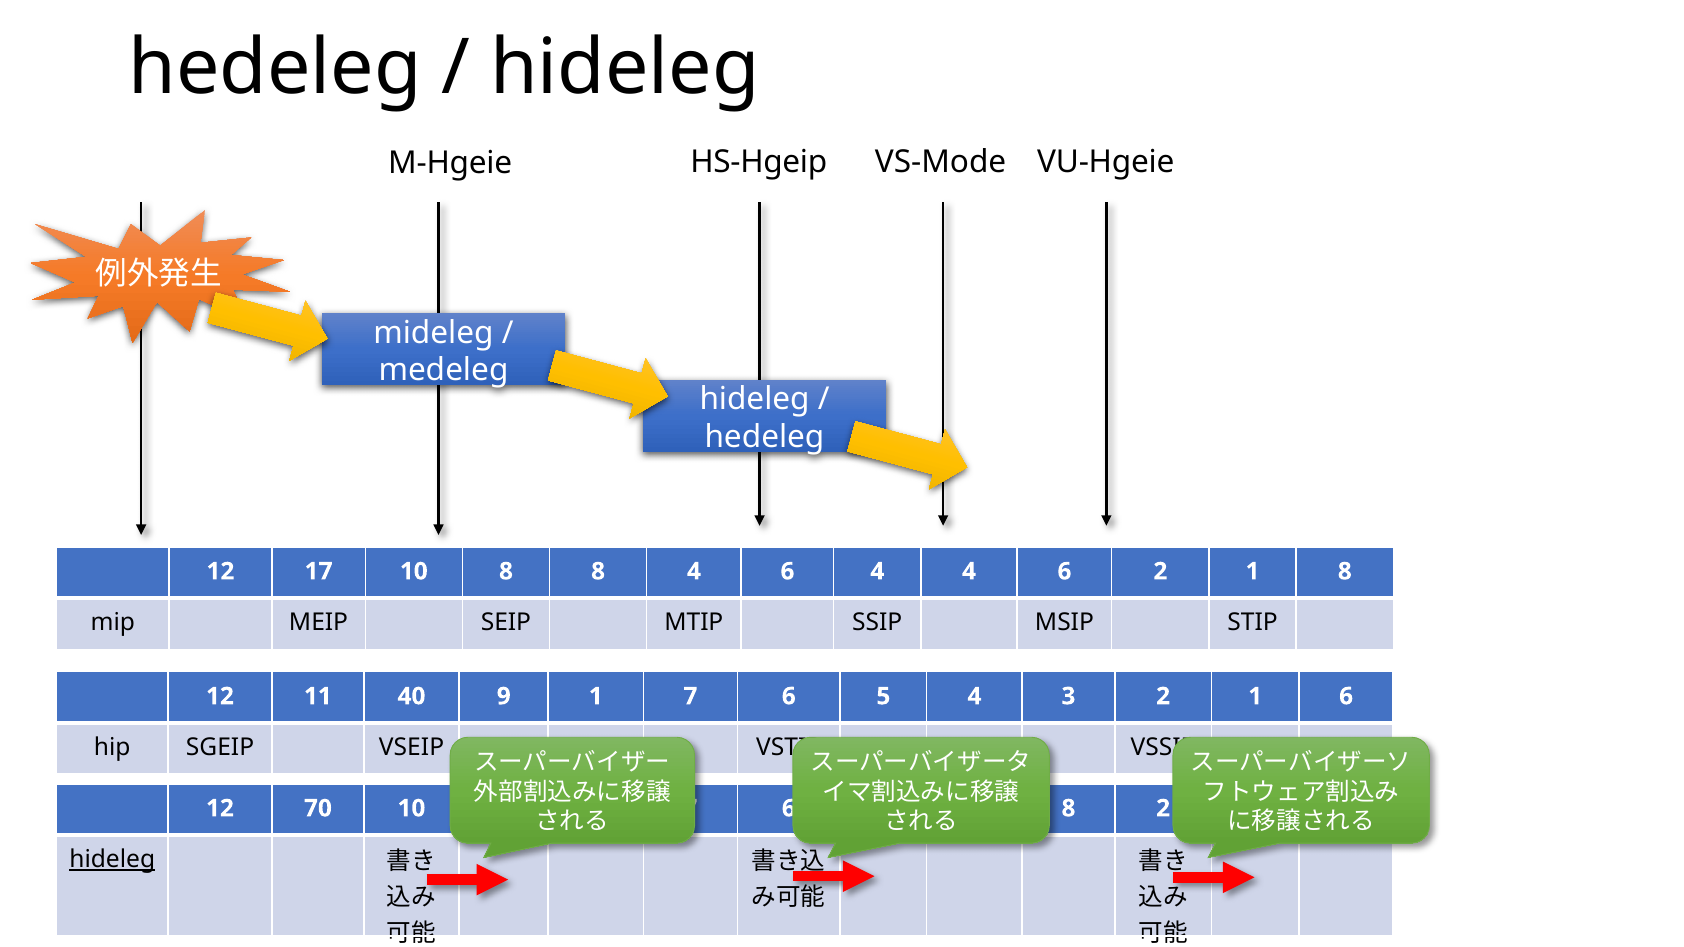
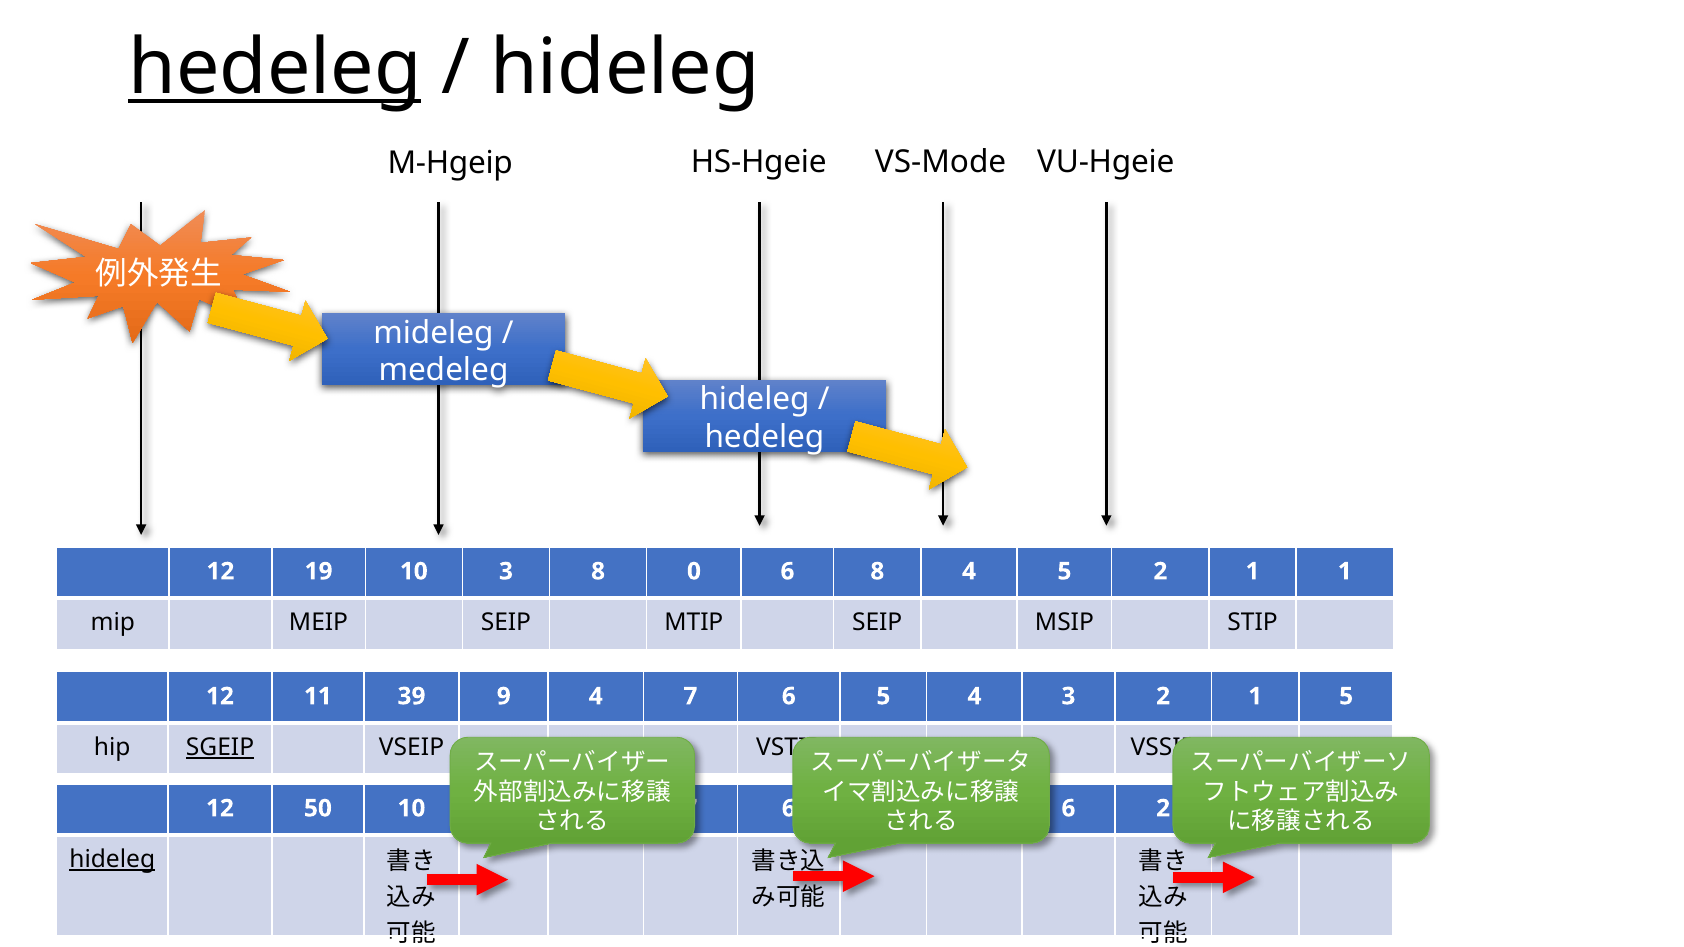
hedeleg underline: none -> present (275, 68)
HS-Hgeip: HS-Hgeip -> HS-Hgeie (759, 162)
M-Hgeie: M-Hgeie -> M-Hgeip (450, 163)
17: 17 -> 19 (319, 572)
10 8: 8 -> 3 (506, 572)
8 4: 4 -> 0 (694, 572)
6 4: 4 -> 8 (877, 572)
6: 6 -> 5 (1065, 572)
1 8: 8 -> 1 (1345, 572)
MTIP SSIP: SSIP -> SEIP (877, 623)
40: 40 -> 39 (412, 696)
9 1: 1 -> 4 (596, 696)
1 6: 6 -> 5 (1346, 696)
SGEIP underline: none -> present (220, 748)
70: 70 -> 50 (318, 809)
8: 8 -> 6 (1068, 809)
